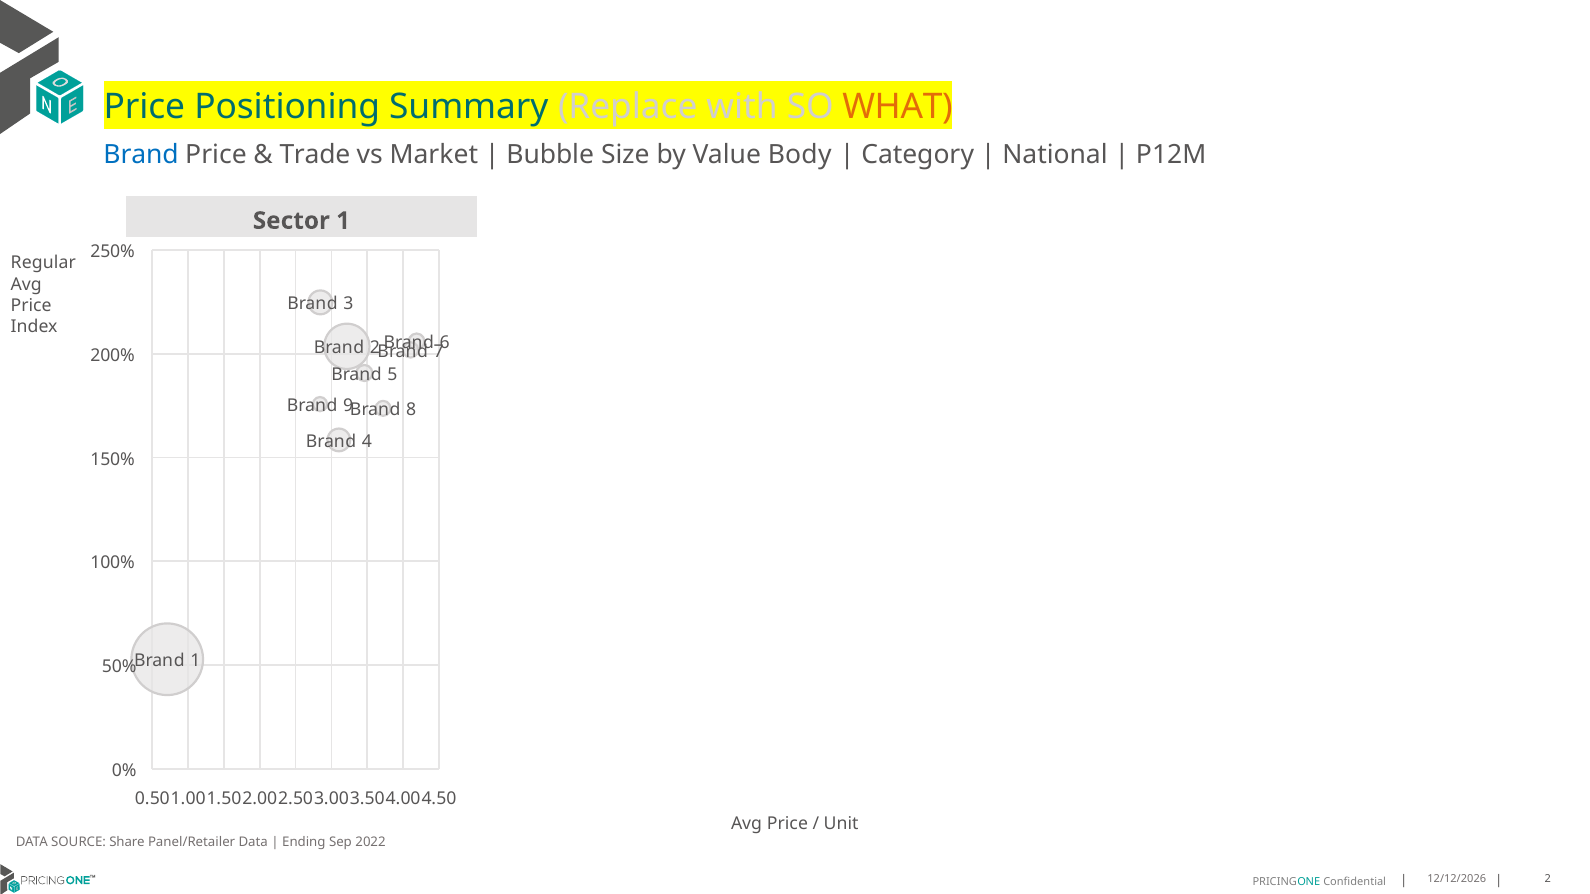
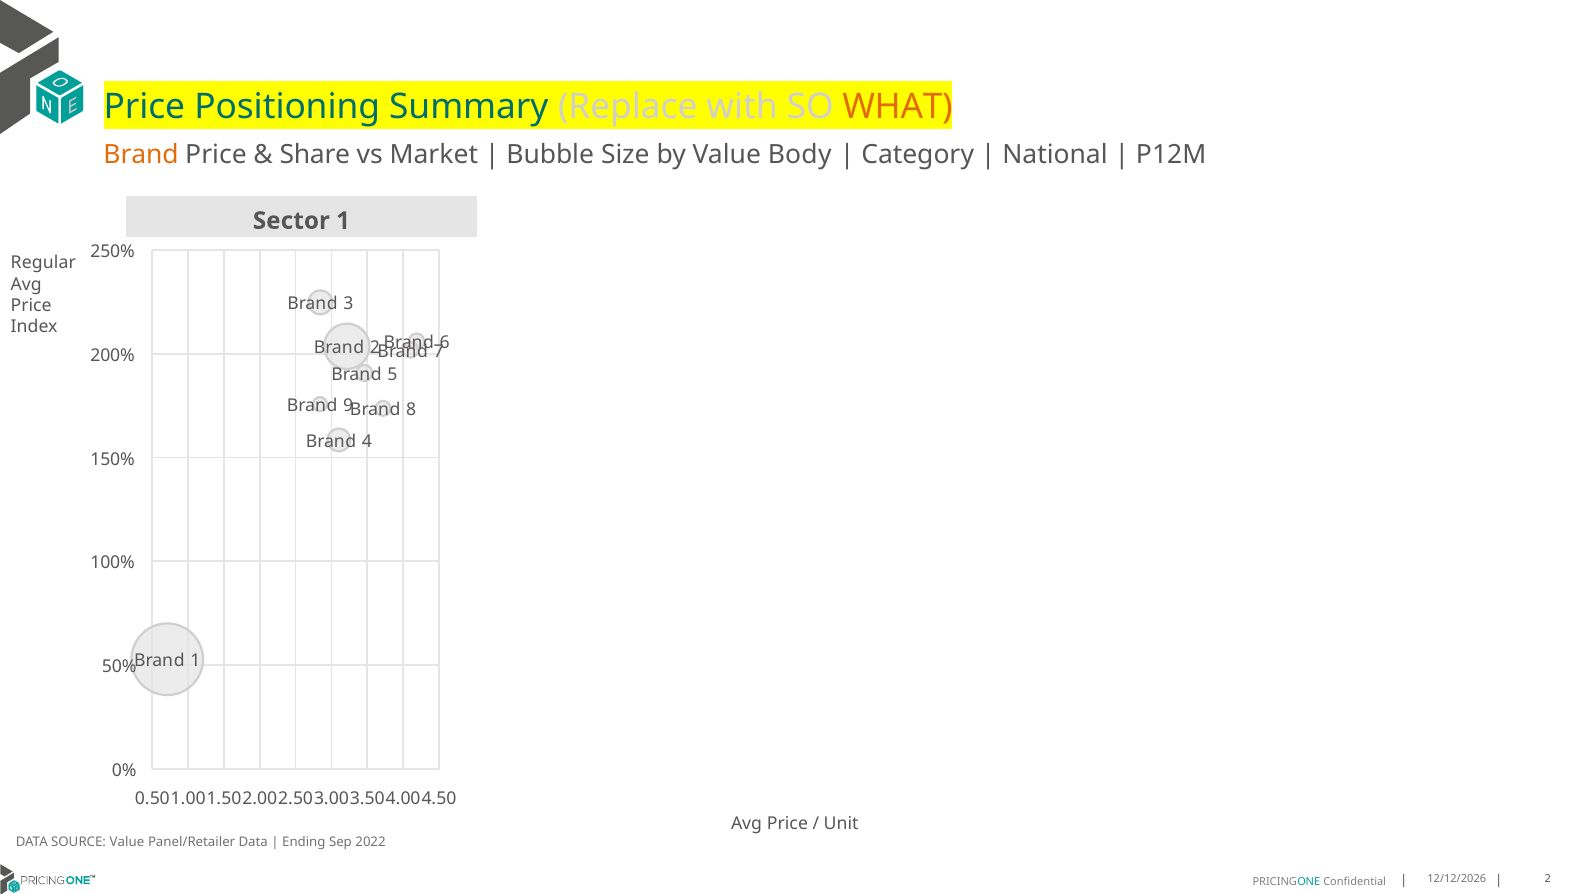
Brand colour: blue -> orange (141, 155)
Trade: Trade -> Share (315, 155)
SOURCE Share: Share -> Value (127, 842)
